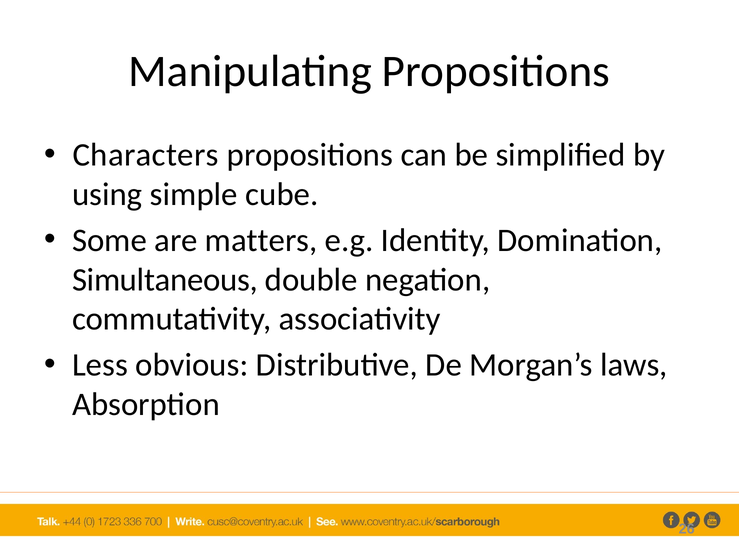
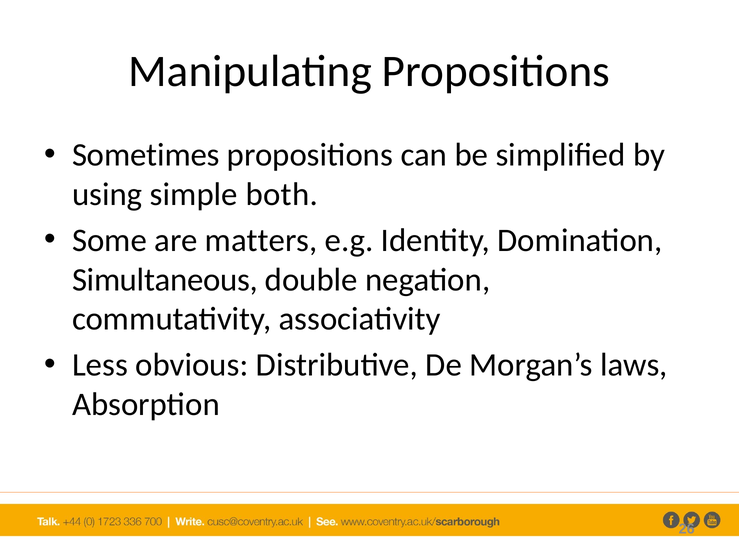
Characters: Characters -> Sometimes (146, 155)
cube: cube -> both (282, 194)
